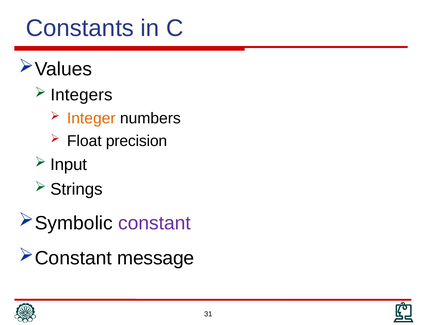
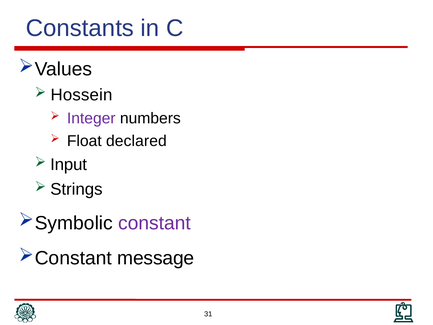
Integers: Integers -> Hossein (81, 95)
Integer colour: orange -> purple (91, 118)
precision: precision -> declared (136, 141)
